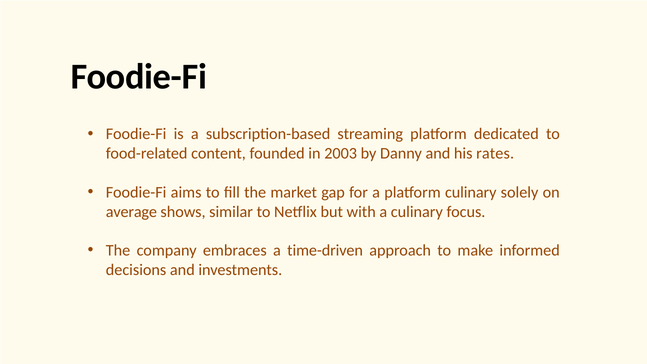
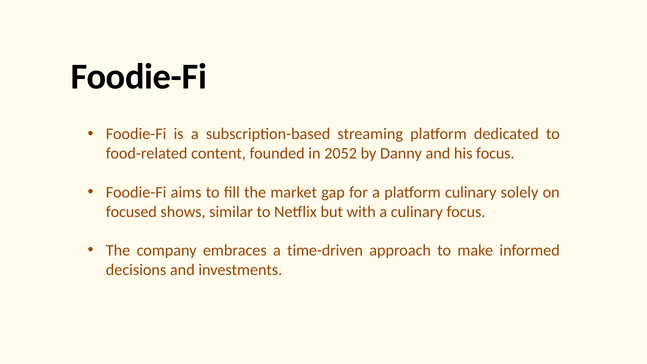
2003: 2003 -> 2052 (341, 154)
his rates: rates -> focus (495, 154)
average: average -> focused (131, 212)
